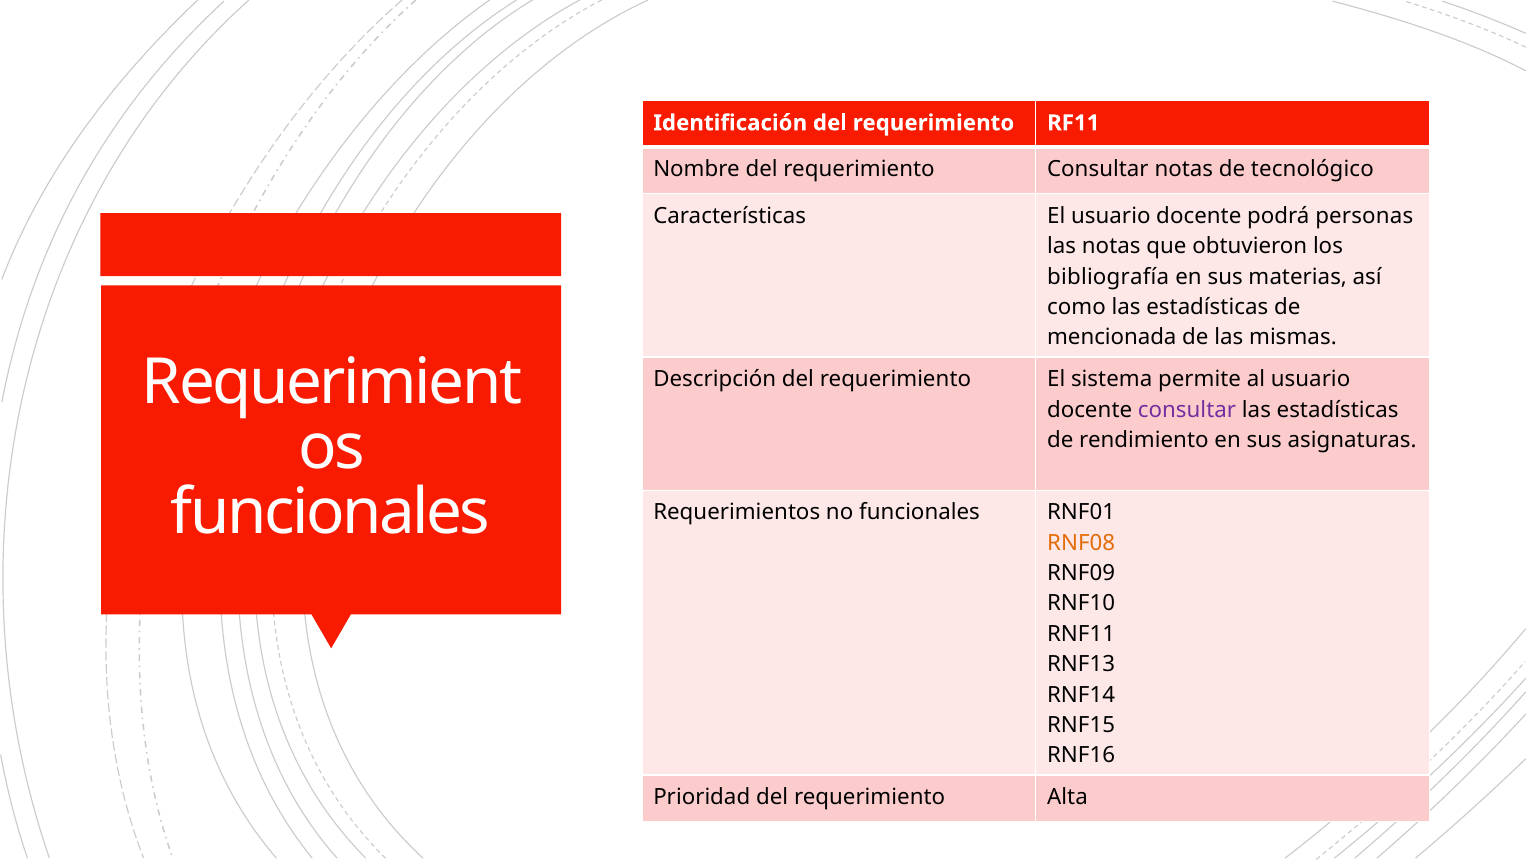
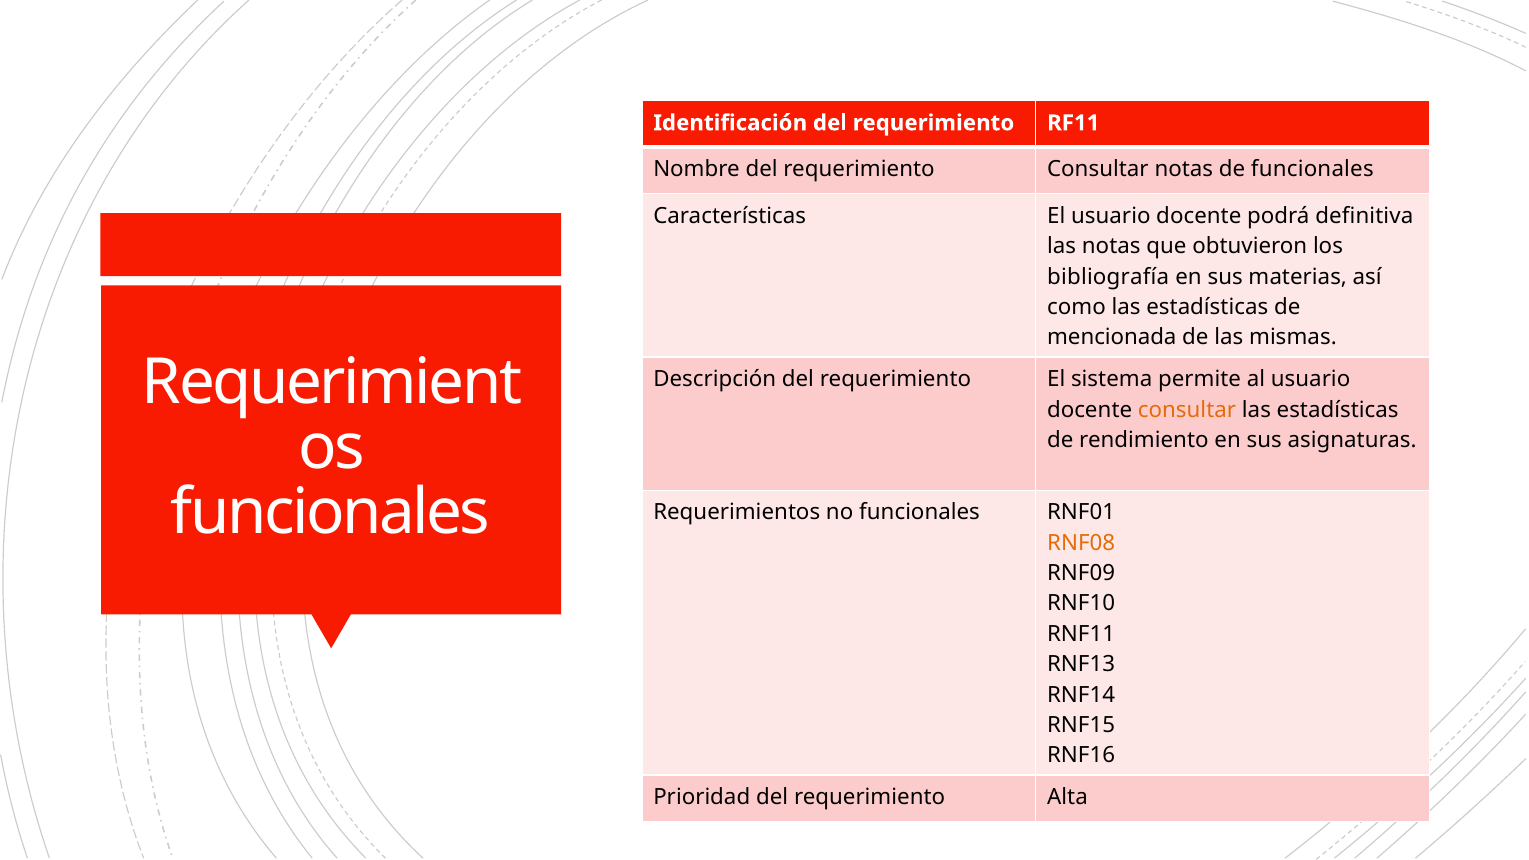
de tecnológico: tecnológico -> funcionales (1312, 169)
personas: personas -> definitiva (1364, 216)
consultar colour: purple -> orange (1187, 410)
